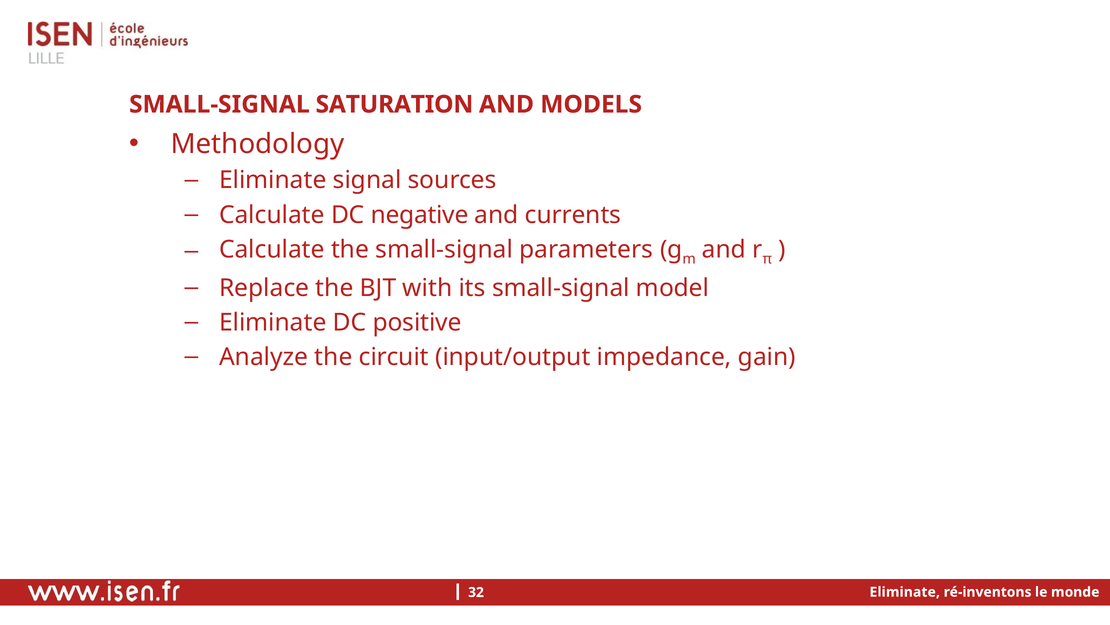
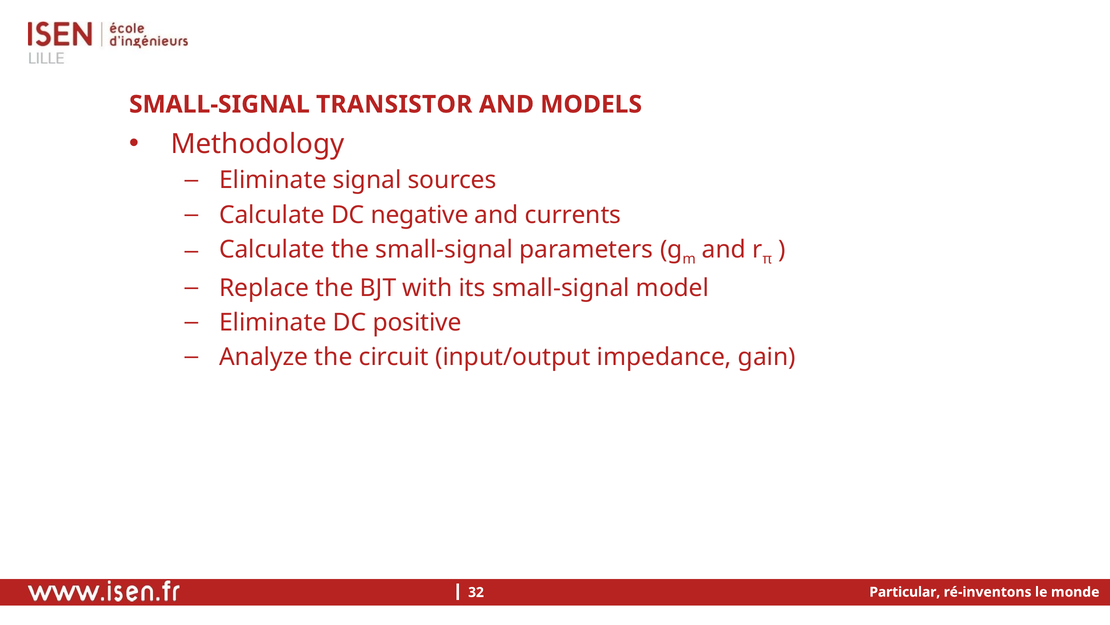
SATURATION: SATURATION -> TRANSISTOR (394, 104)
Eliminate: Eliminate -> Particular (905, 592)
